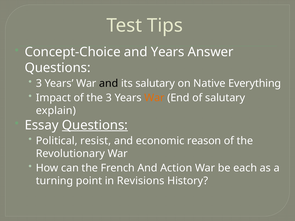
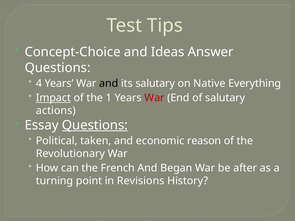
and Years: Years -> Ideas (168, 52)
3: 3 -> 4 (39, 84)
Impact underline: none -> present (53, 98)
the 3: 3 -> 1 (109, 98)
War colour: orange -> red (154, 98)
explain: explain -> actions (56, 111)
resist: resist -> taken (96, 141)
Action: Action -> Began (176, 168)
each: each -> after (245, 168)
